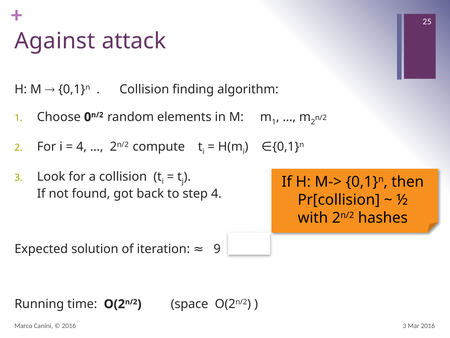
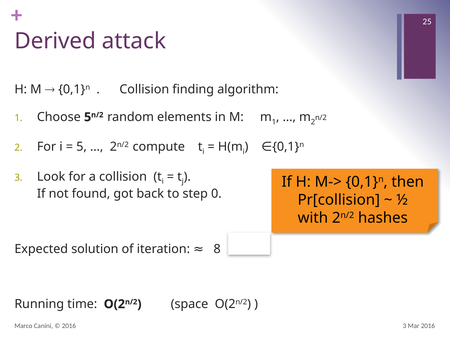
Against: Against -> Derived (55, 41)
Choose 0: 0 -> 5 (88, 117)
4: 4 -> 5 (82, 147)
step 4: 4 -> 0 (216, 194)
9: 9 -> 8 (217, 249)
